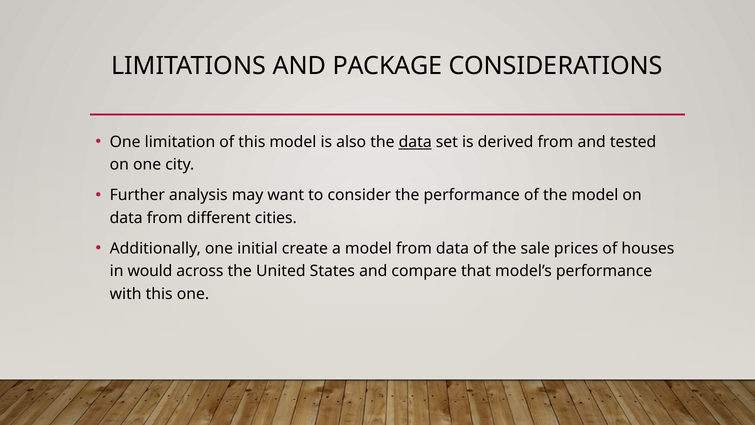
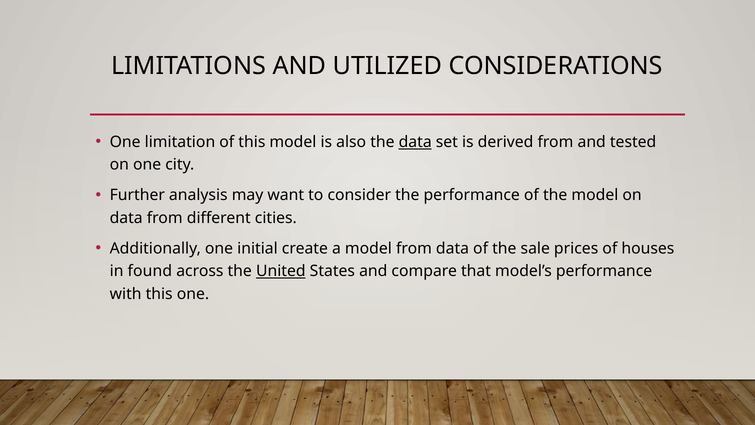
PACKAGE: PACKAGE -> UTILIZED (387, 66)
would: would -> found (150, 271)
United underline: none -> present (281, 271)
